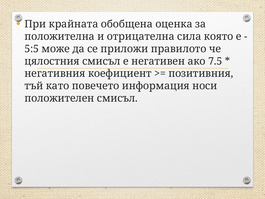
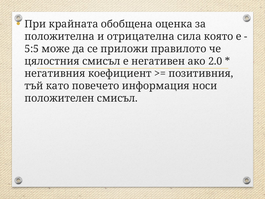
7.5: 7.5 -> 2.0 (215, 61)
